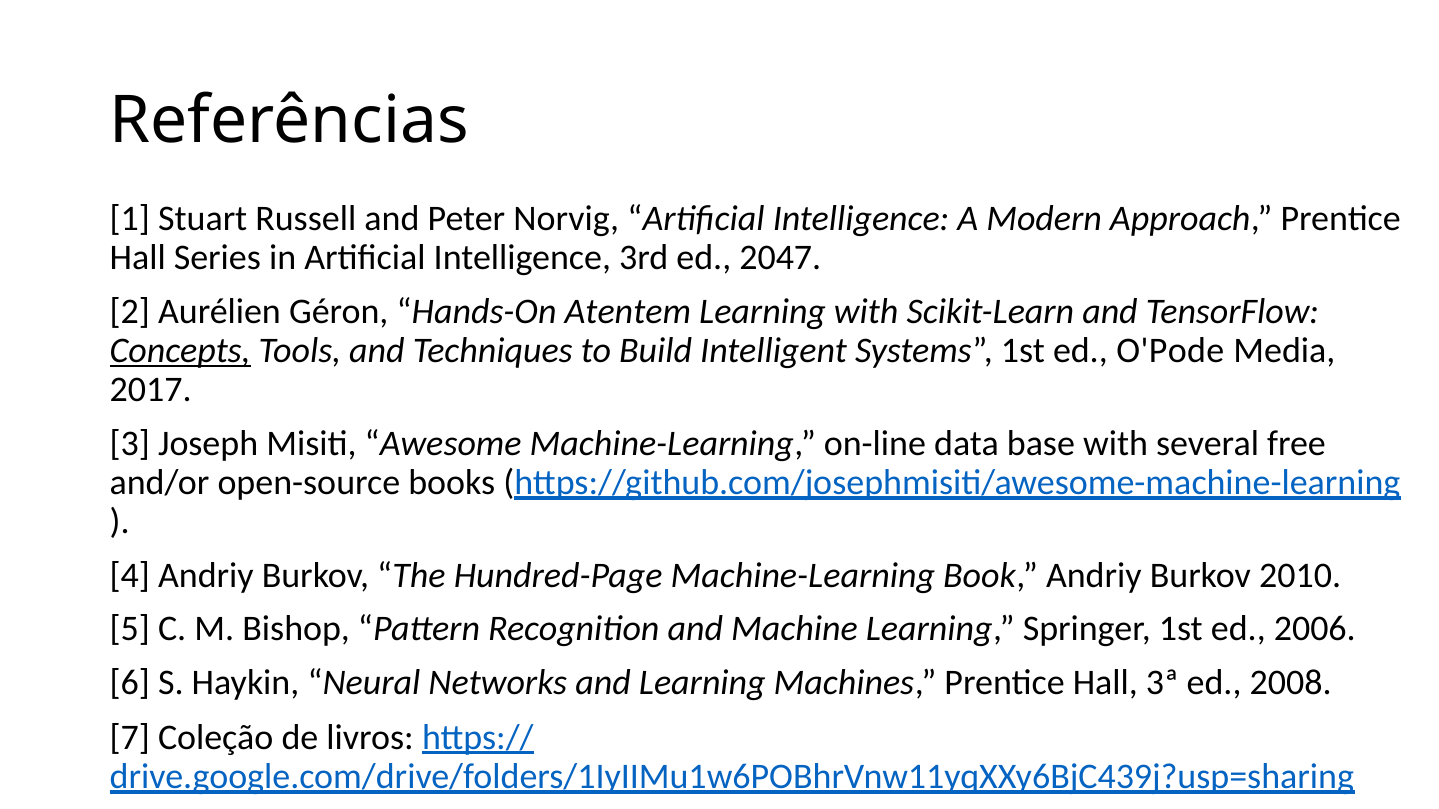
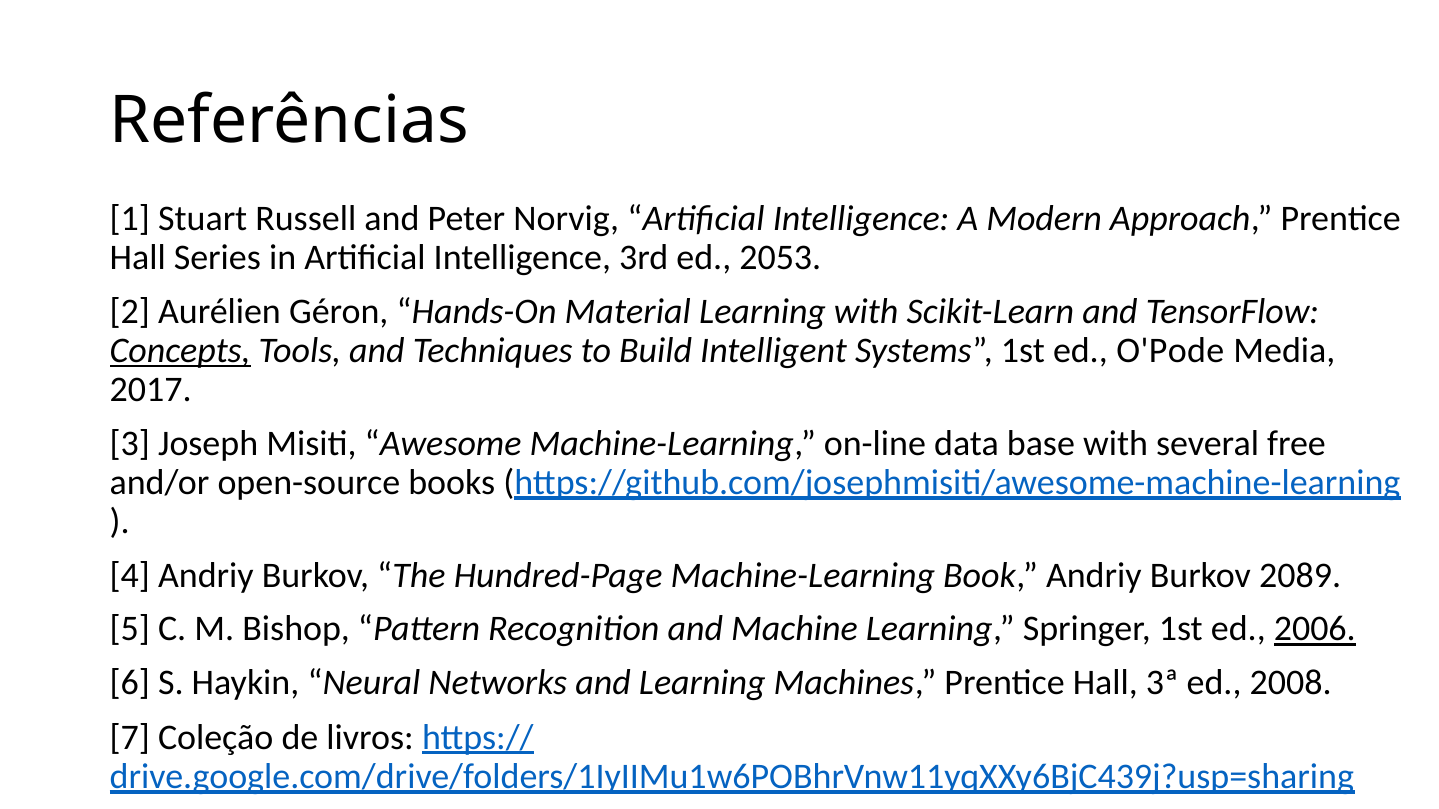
2047: 2047 -> 2053 (780, 258)
Atentem: Atentem -> Material (628, 312)
2010: 2010 -> 2089 (1300, 576)
2006 underline: none -> present (1315, 629)
